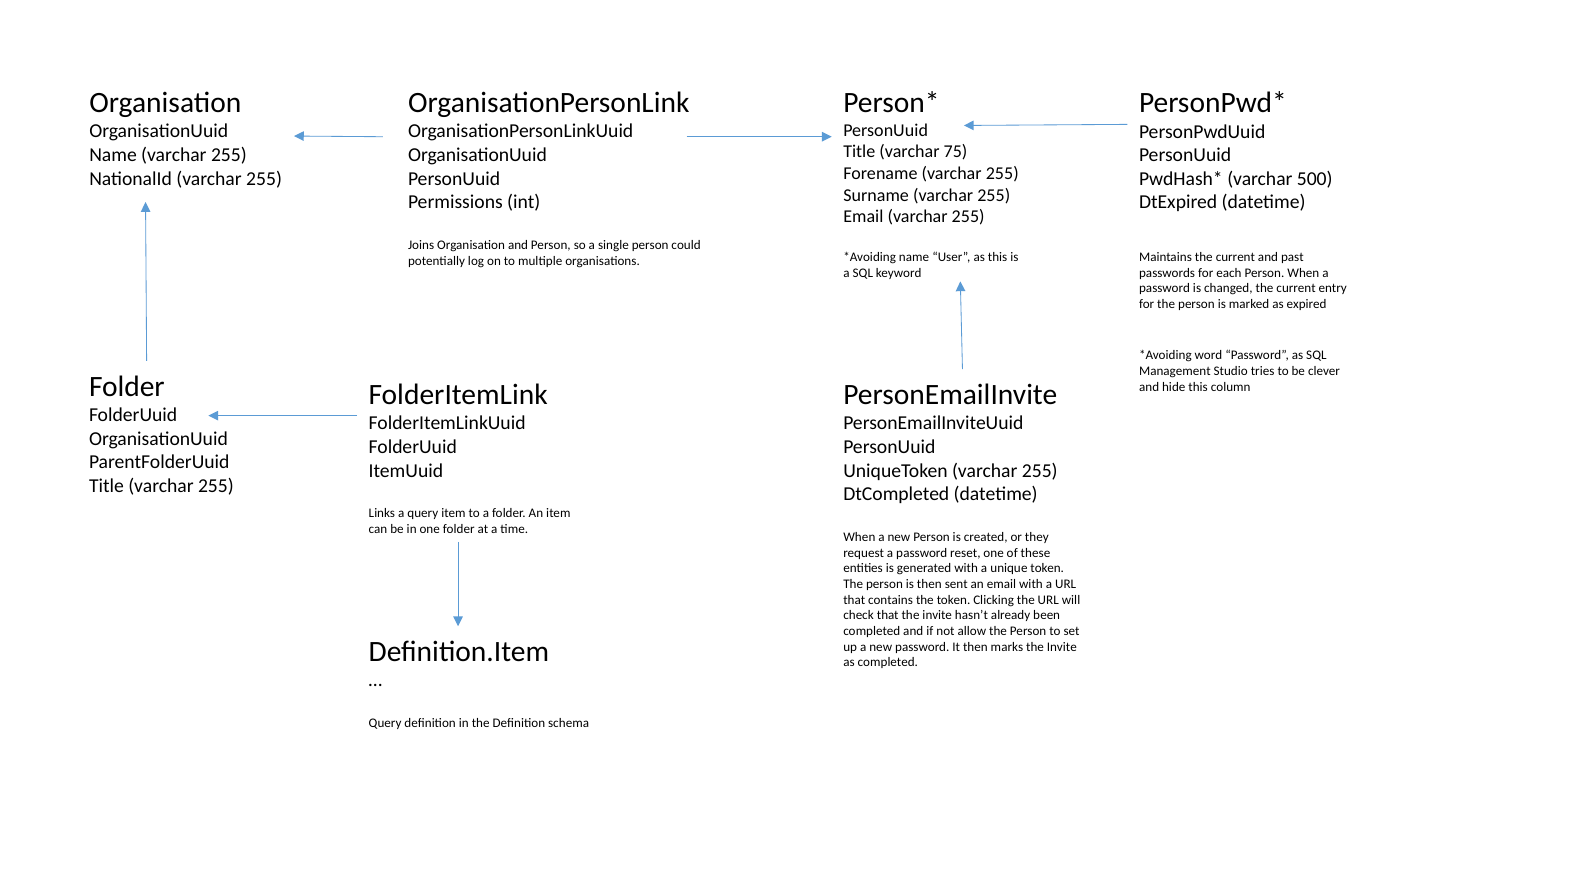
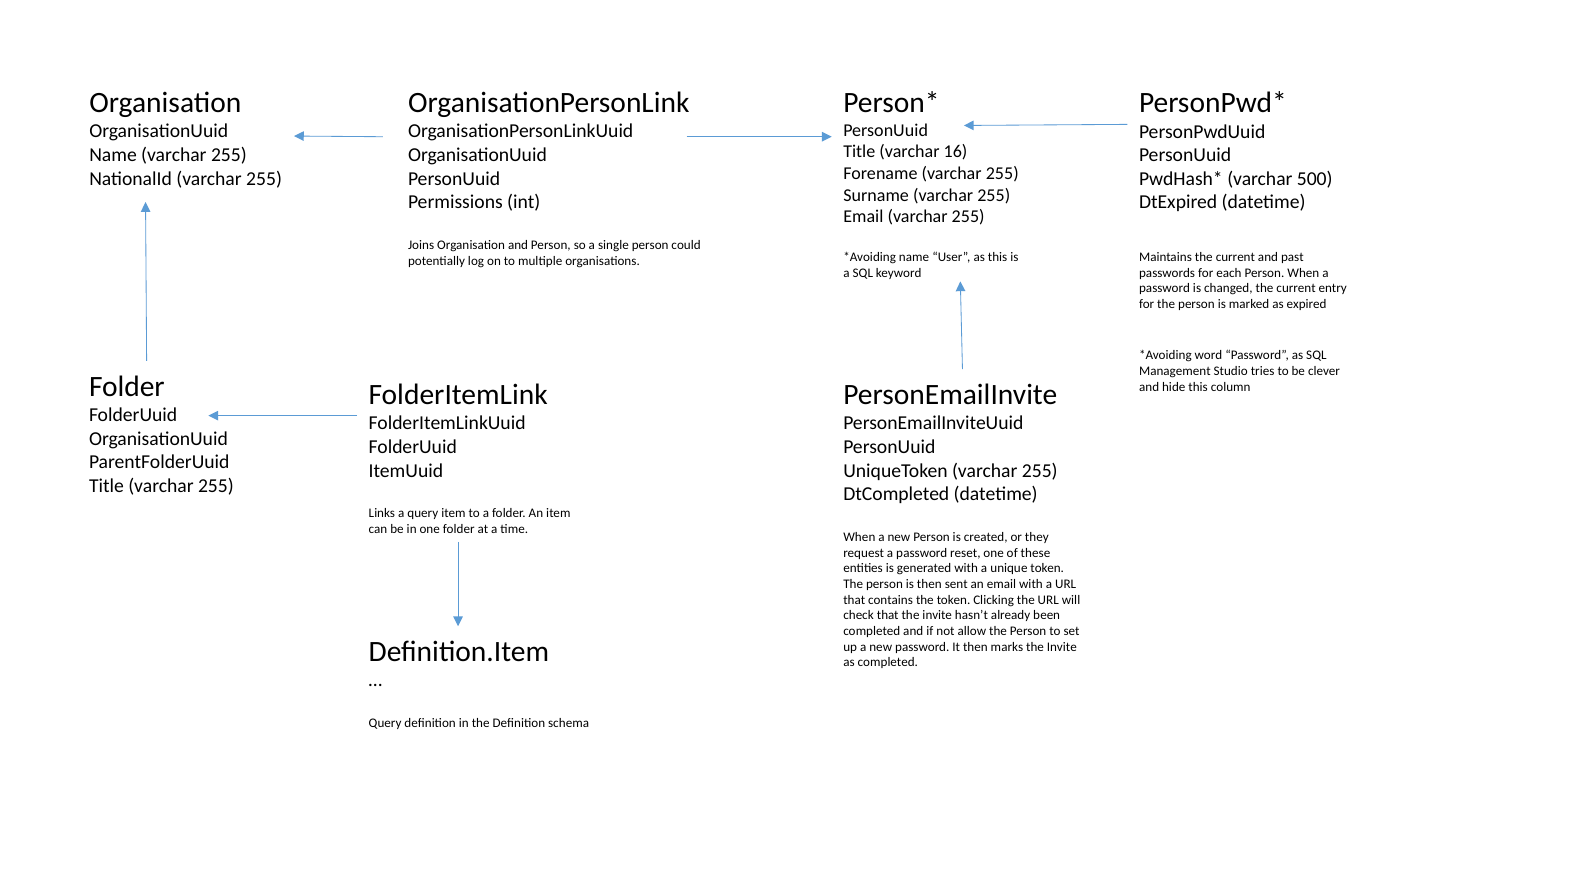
75: 75 -> 16 (956, 152)
